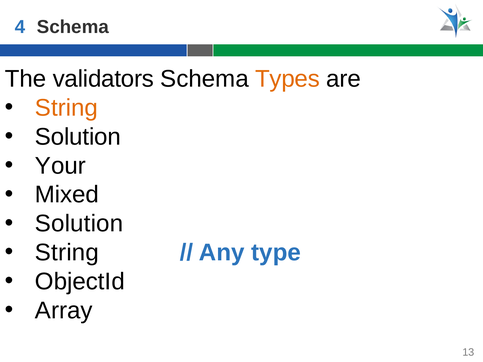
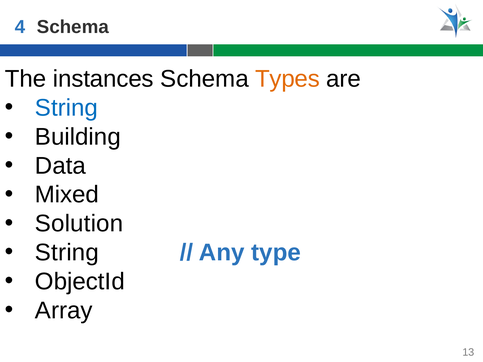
validators: validators -> instances (103, 79)
String colour: orange -> blue (66, 108)
Solution: Solution -> Building (78, 137)
Your: Your -> Data (60, 166)
